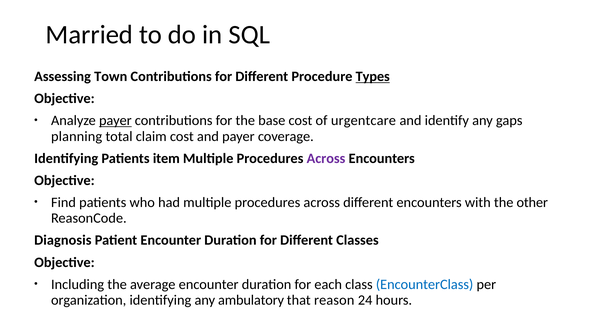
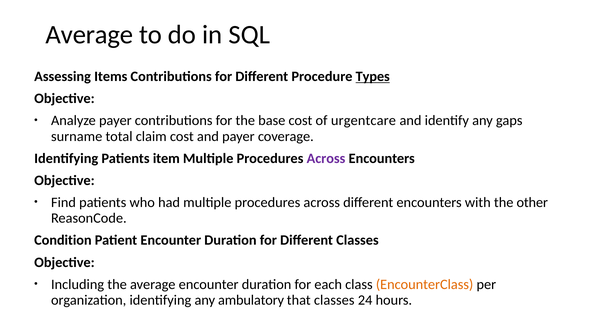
Married: Married -> Average (89, 35)
Town: Town -> Items (111, 77)
payer underline: present -> none (115, 121)
planning: planning -> surname (77, 136)
Diagnosis: Diagnosis -> Condition (63, 241)
EncounterClass colour: blue -> orange (425, 285)
that reason: reason -> classes (334, 300)
